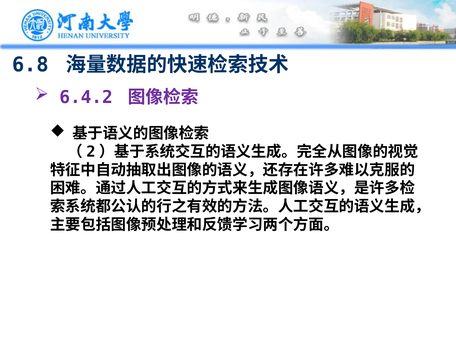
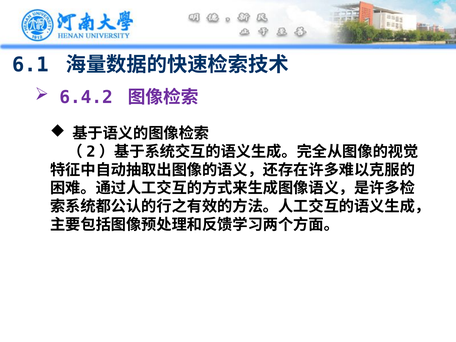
6.8: 6.8 -> 6.1 (30, 65)
